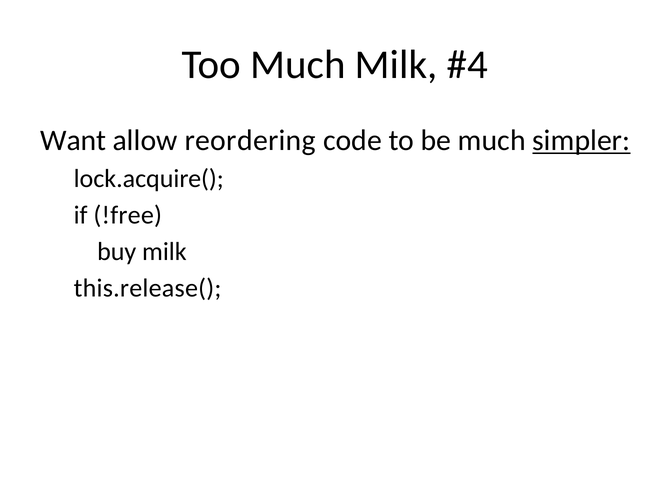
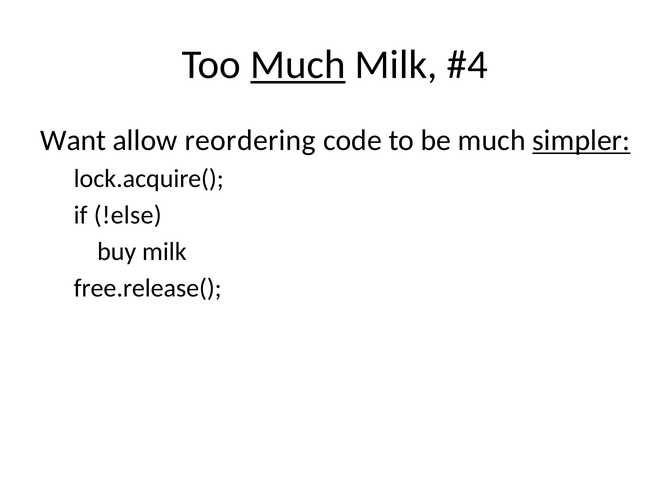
Much underline: none -> present (298, 65)
!free: !free -> !else (128, 215)
this.release(: this.release( -> free.release( (148, 288)
